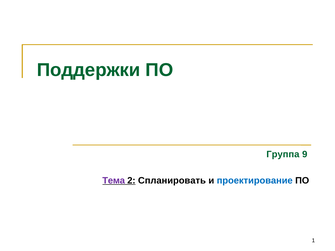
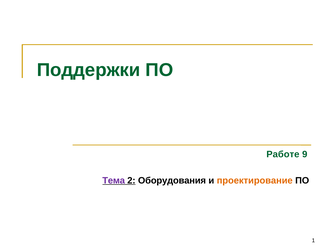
Группа: Группа -> Работе (283, 154)
Спланировать: Спланировать -> Оборудования (172, 181)
проектирование colour: blue -> orange (255, 181)
